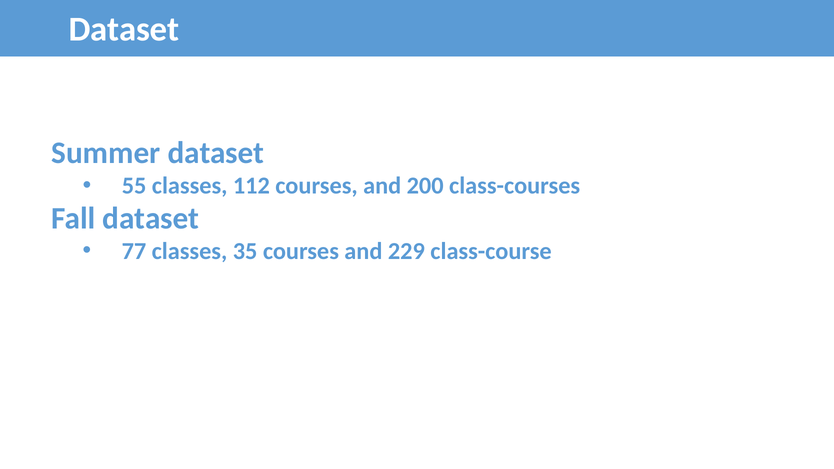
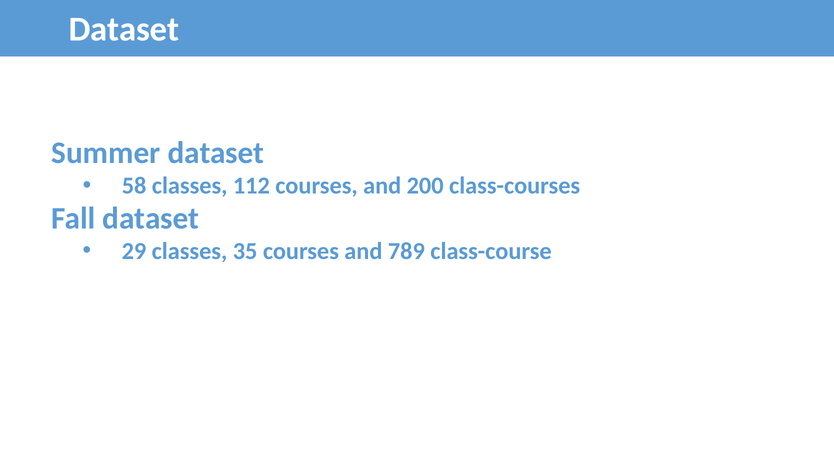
55: 55 -> 58 (134, 186)
77: 77 -> 29 (134, 251)
229: 229 -> 789 (406, 251)
